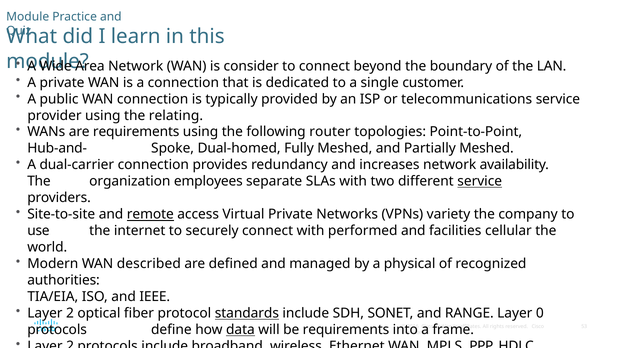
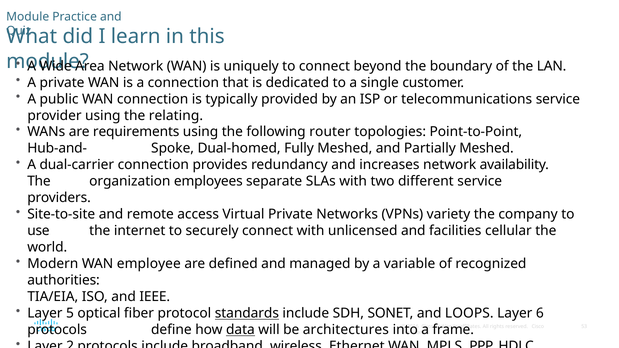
consider: consider -> uniquely (251, 66)
service underline: present -> none (480, 182)
remote underline: present -> none (150, 215)
performed: performed -> unlicensed (363, 231)
described: described -> employee (149, 264)
physical: physical -> variable (410, 264)
2: 2 -> 5 (70, 314)
RANGE: RANGE -> LOOPS (469, 314)
0: 0 -> 6 (540, 314)
be requirements: requirements -> architectures (346, 330)
